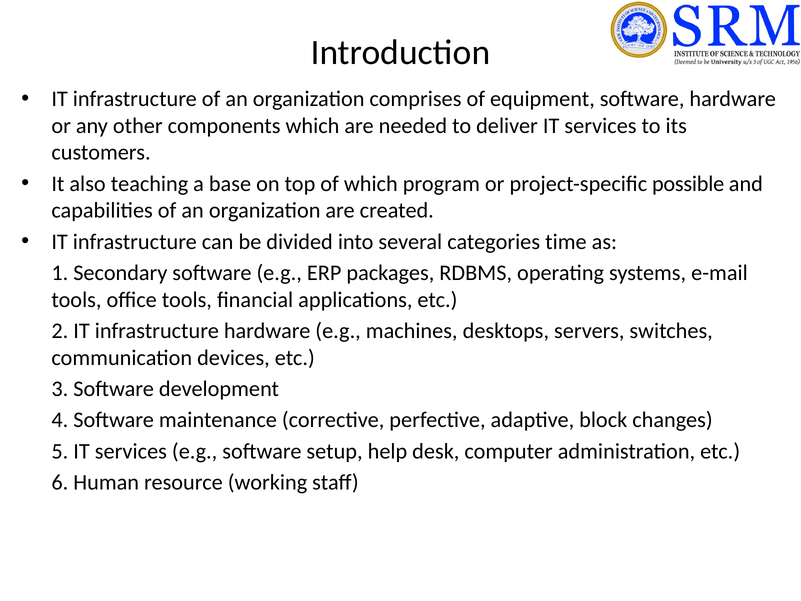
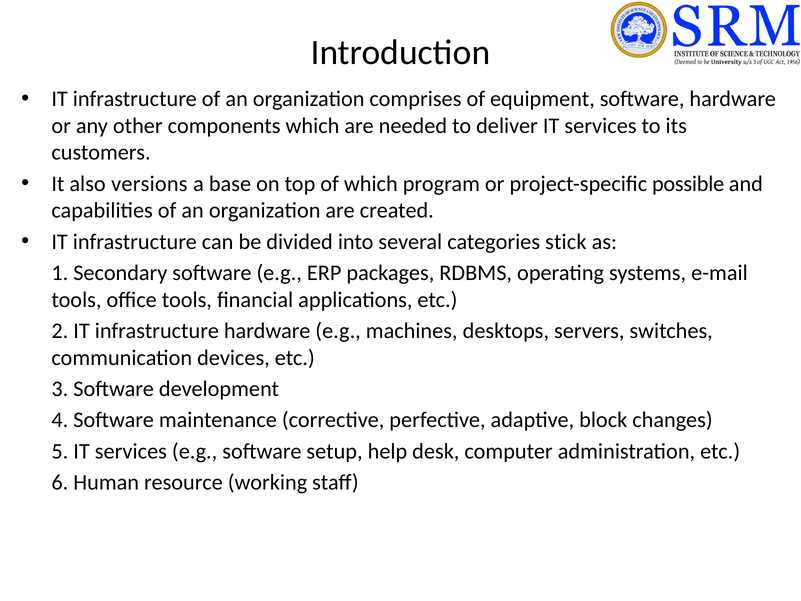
teaching: teaching -> versions (149, 184)
time: time -> stick (566, 242)
